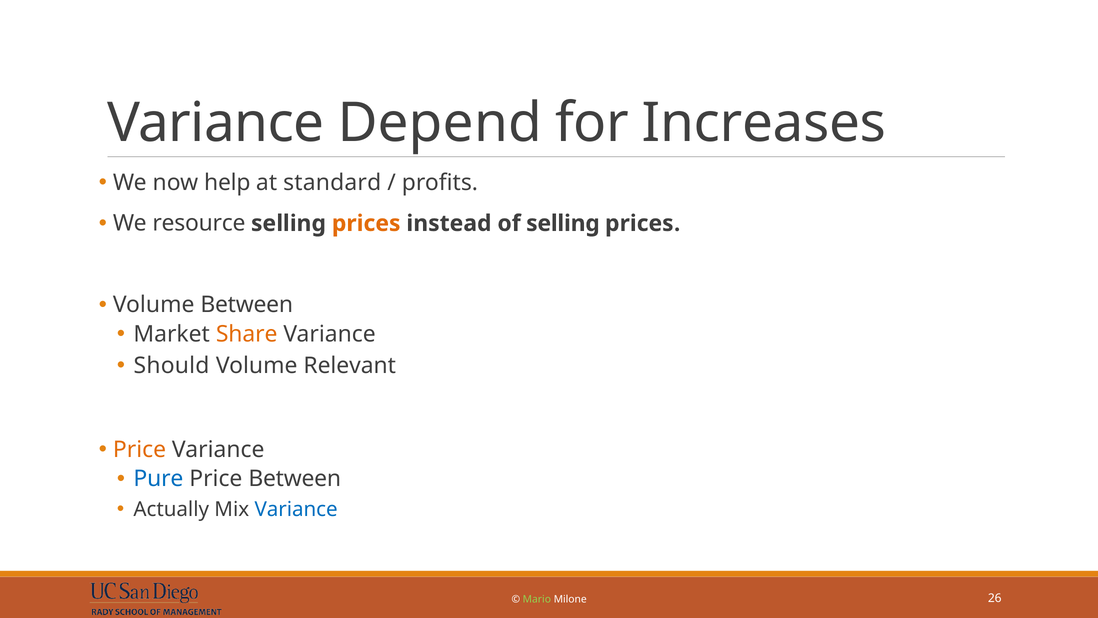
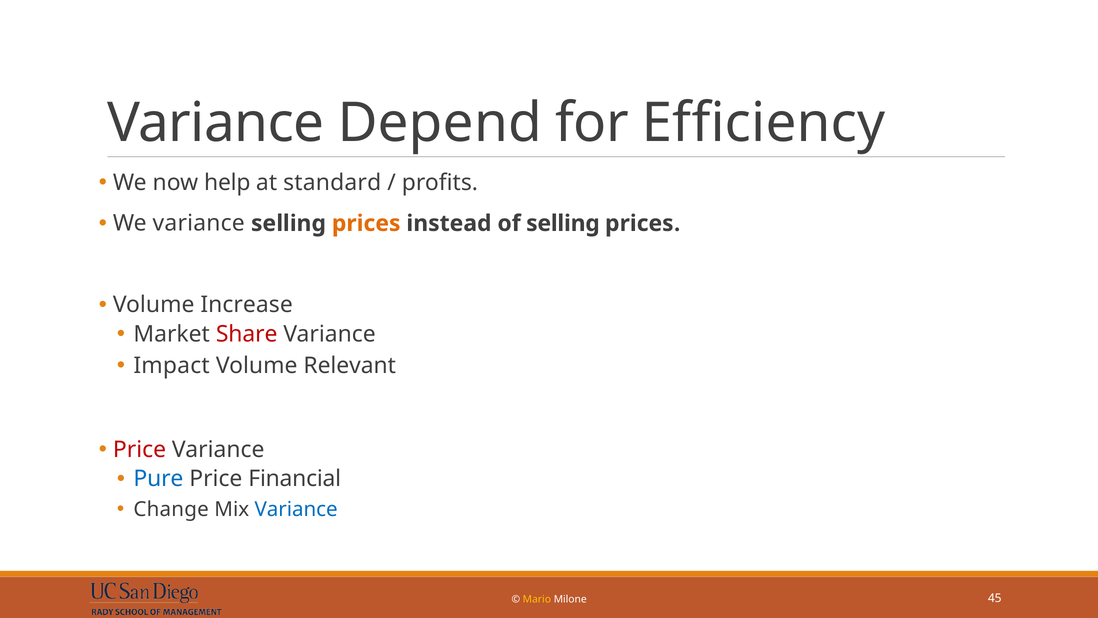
Increases: Increases -> Efficiency (764, 123)
We resource: resource -> variance (199, 223)
Volume Between: Between -> Increase (247, 305)
Share colour: orange -> red (247, 334)
Should: Should -> Impact (172, 366)
Price colour: orange -> red (140, 449)
Price Between: Between -> Financial (295, 479)
Actually: Actually -> Change (171, 509)
Mario colour: light green -> yellow (537, 599)
26: 26 -> 45 (995, 598)
